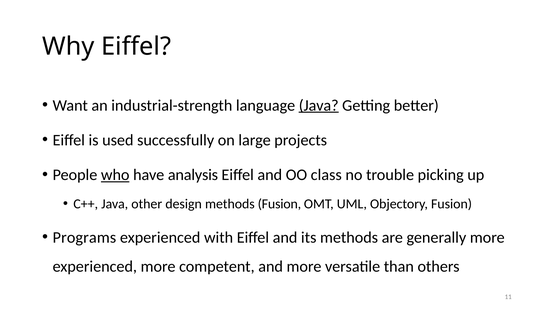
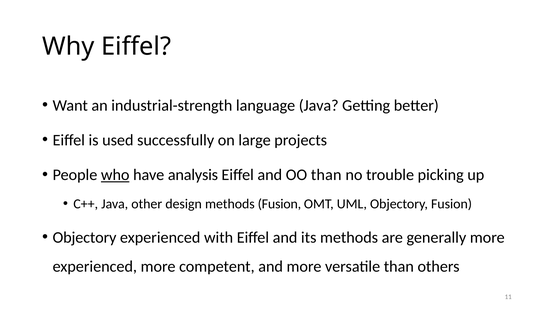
Java underline: present -> none (319, 106)
OO class: class -> than (326, 175)
Programs: Programs -> Objectory (85, 238)
